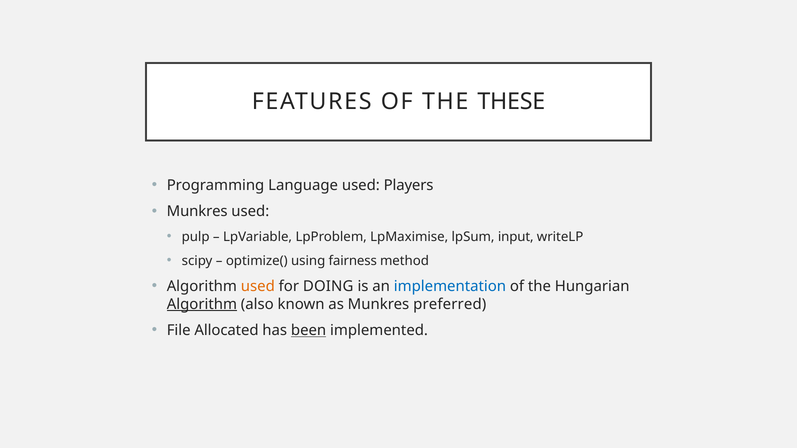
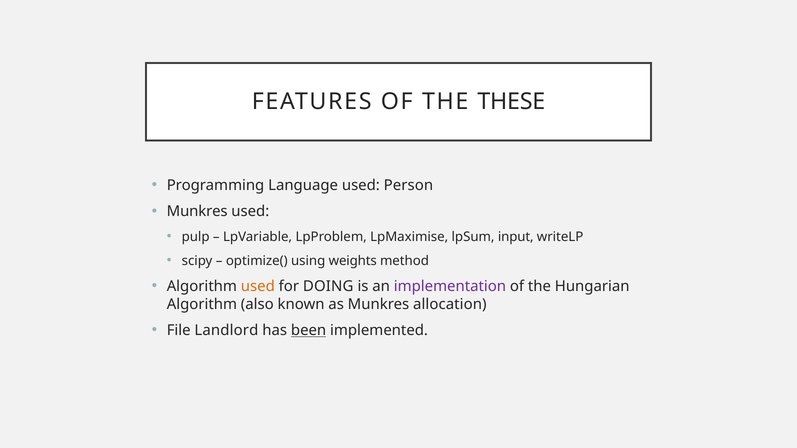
Players: Players -> Person (408, 185)
fairness: fairness -> weights (353, 261)
implementation colour: blue -> purple (450, 286)
Algorithm underline: present -> none (202, 304)
preferred: preferred -> allocation (450, 304)
Allocated: Allocated -> Landlord (226, 331)
